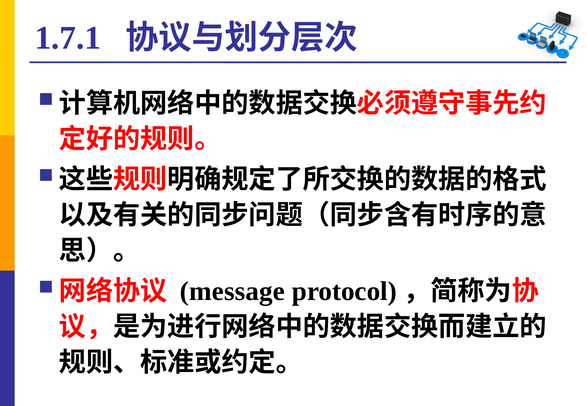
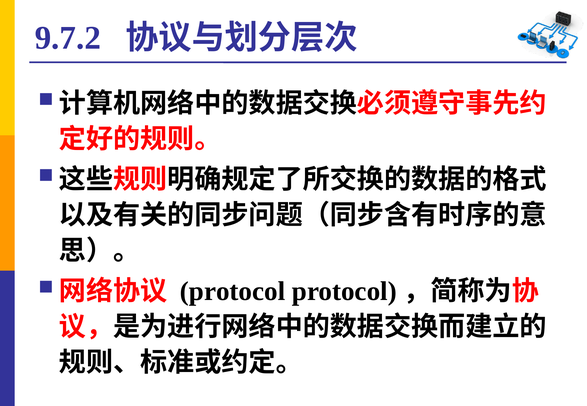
1.7.1: 1.7.1 -> 9.7.2 (68, 38)
message: message -> protocol (233, 291)
